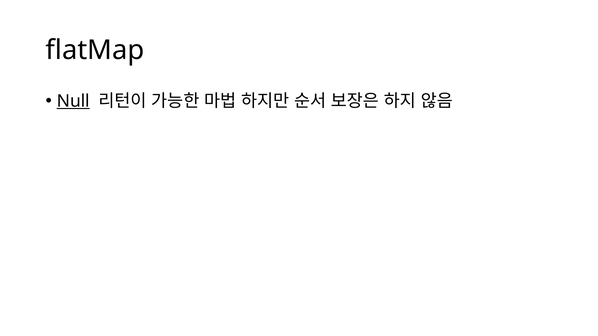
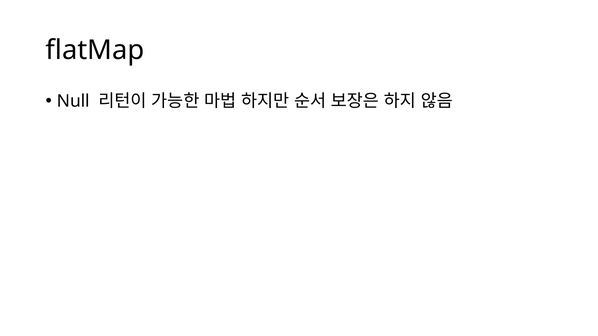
Null underline: present -> none (73, 101)
